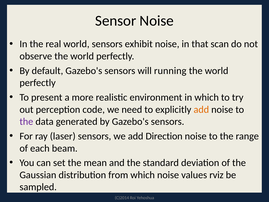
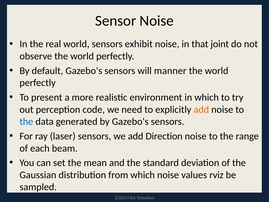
scan: scan -> joint (220, 44)
running: running -> manner (170, 71)
the colour: purple -> blue (26, 121)
